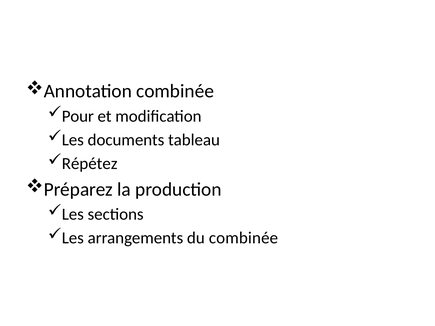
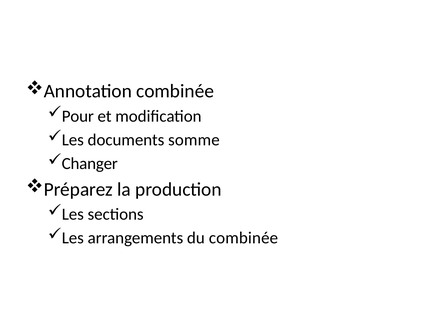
tableau: tableau -> somme (194, 140)
Répétez: Répétez -> Changer (90, 164)
